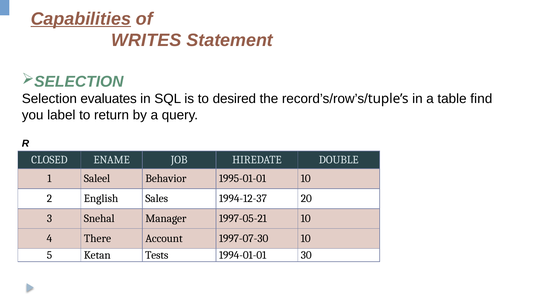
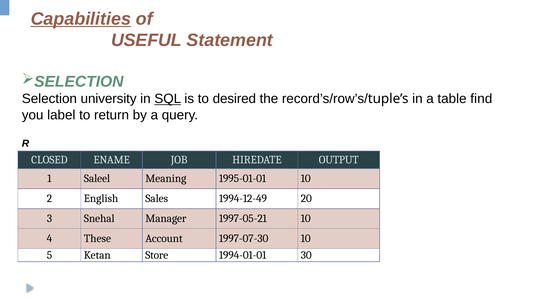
WRITES: WRITES -> USEFUL (146, 40)
evaluates: evaluates -> university (109, 99)
SQL underline: none -> present (168, 99)
DOUBLE: DOUBLE -> OUTPUT (339, 160)
Behavior: Behavior -> Meaning (166, 178)
1994-12-37: 1994-12-37 -> 1994-12-49 (243, 198)
There: There -> These (98, 238)
Tests: Tests -> Store (157, 255)
